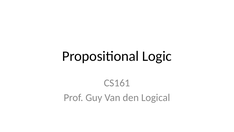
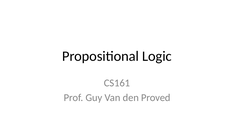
Logical: Logical -> Proved (156, 97)
